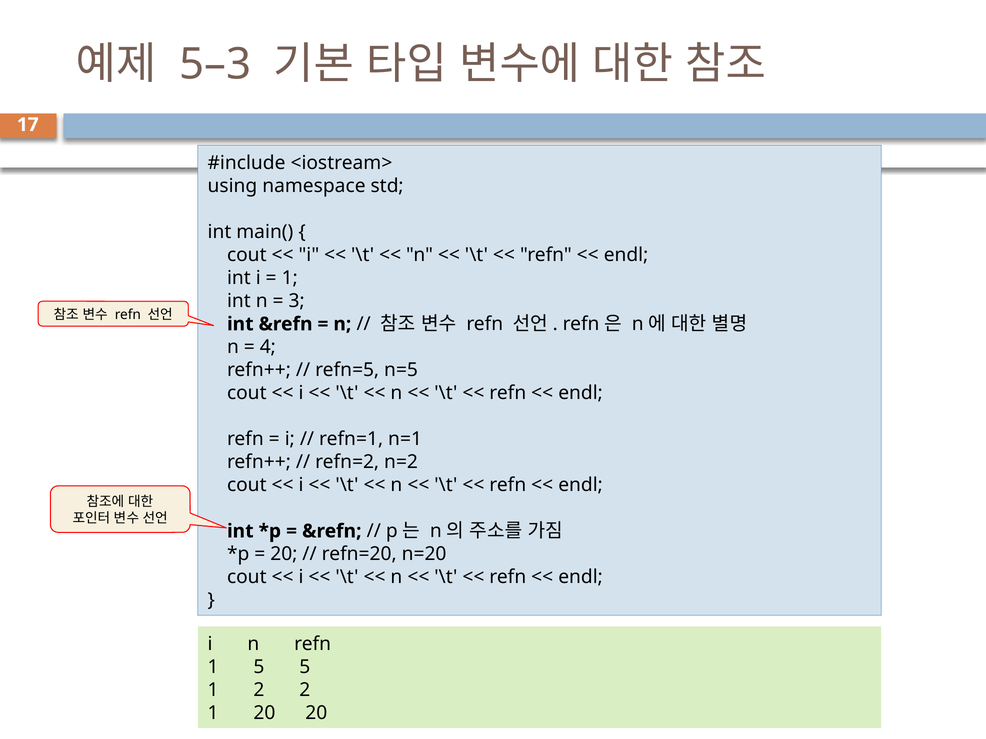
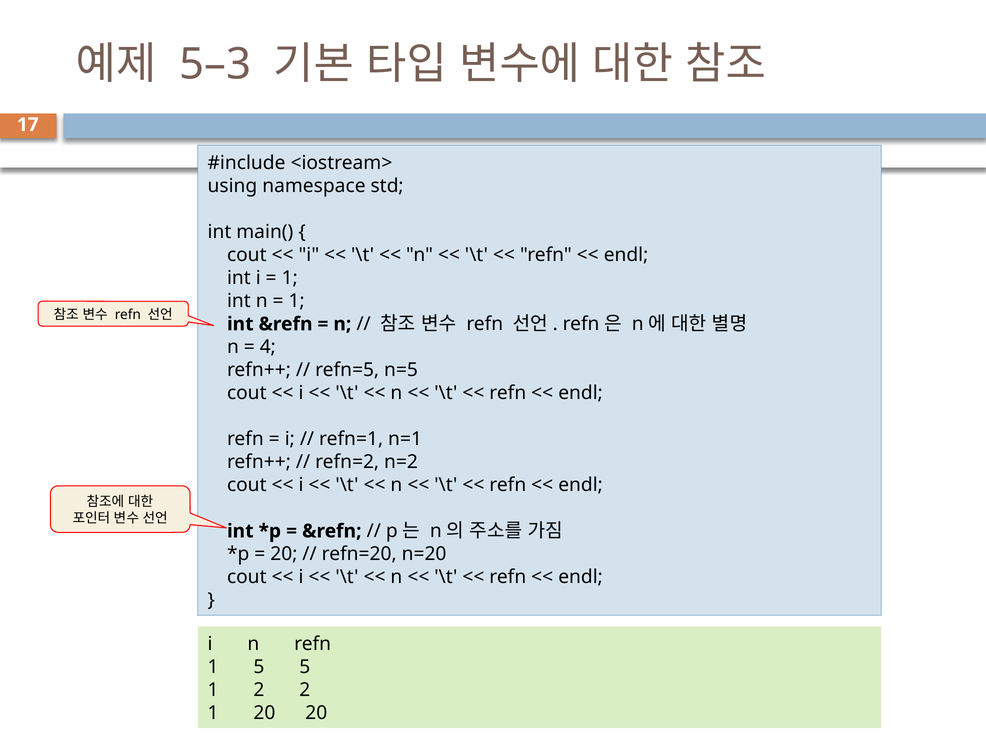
3: 3 -> 1 (297, 301)
